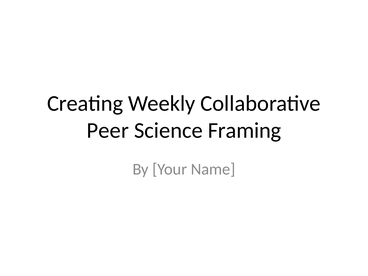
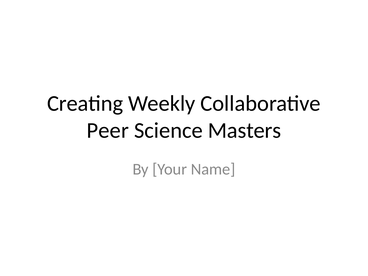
Framing: Framing -> Masters (245, 130)
